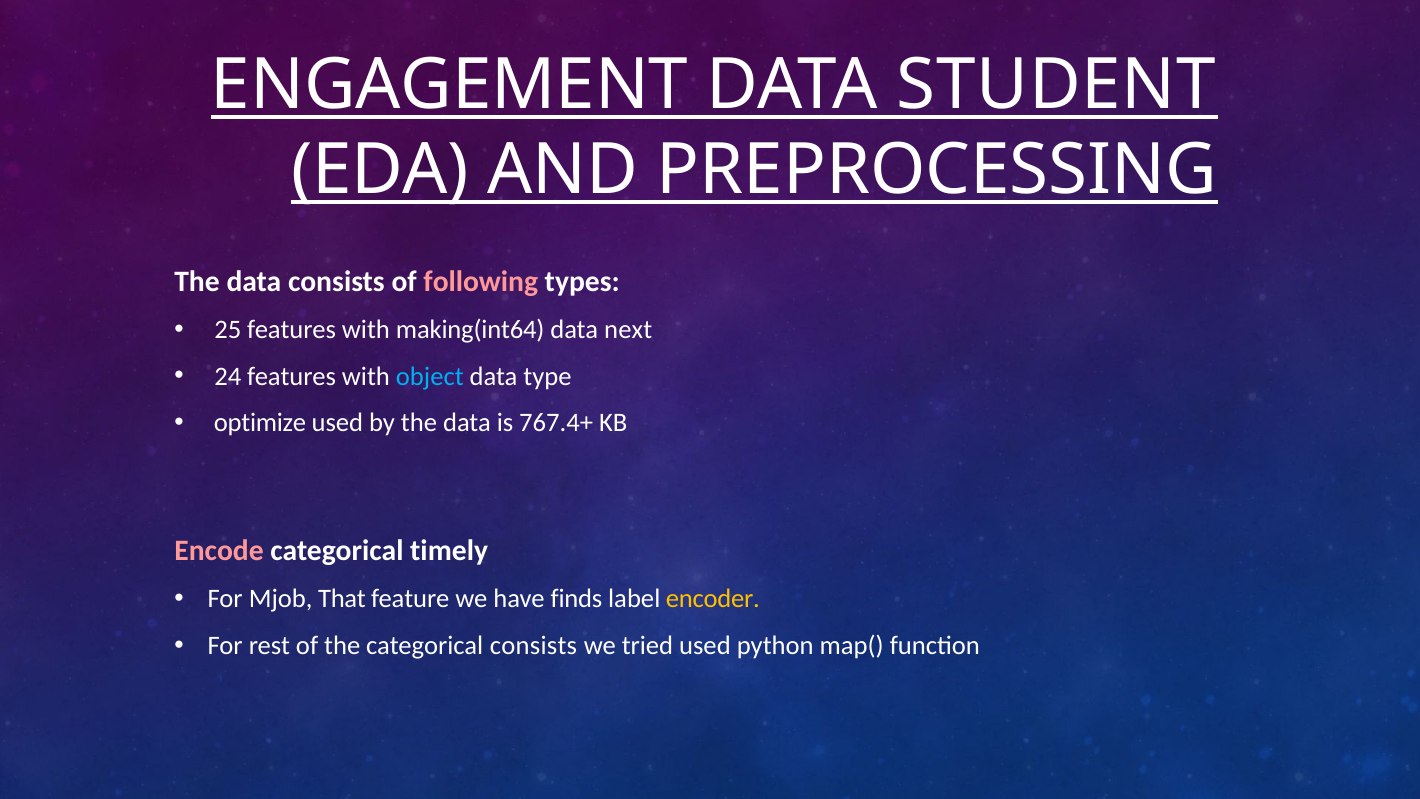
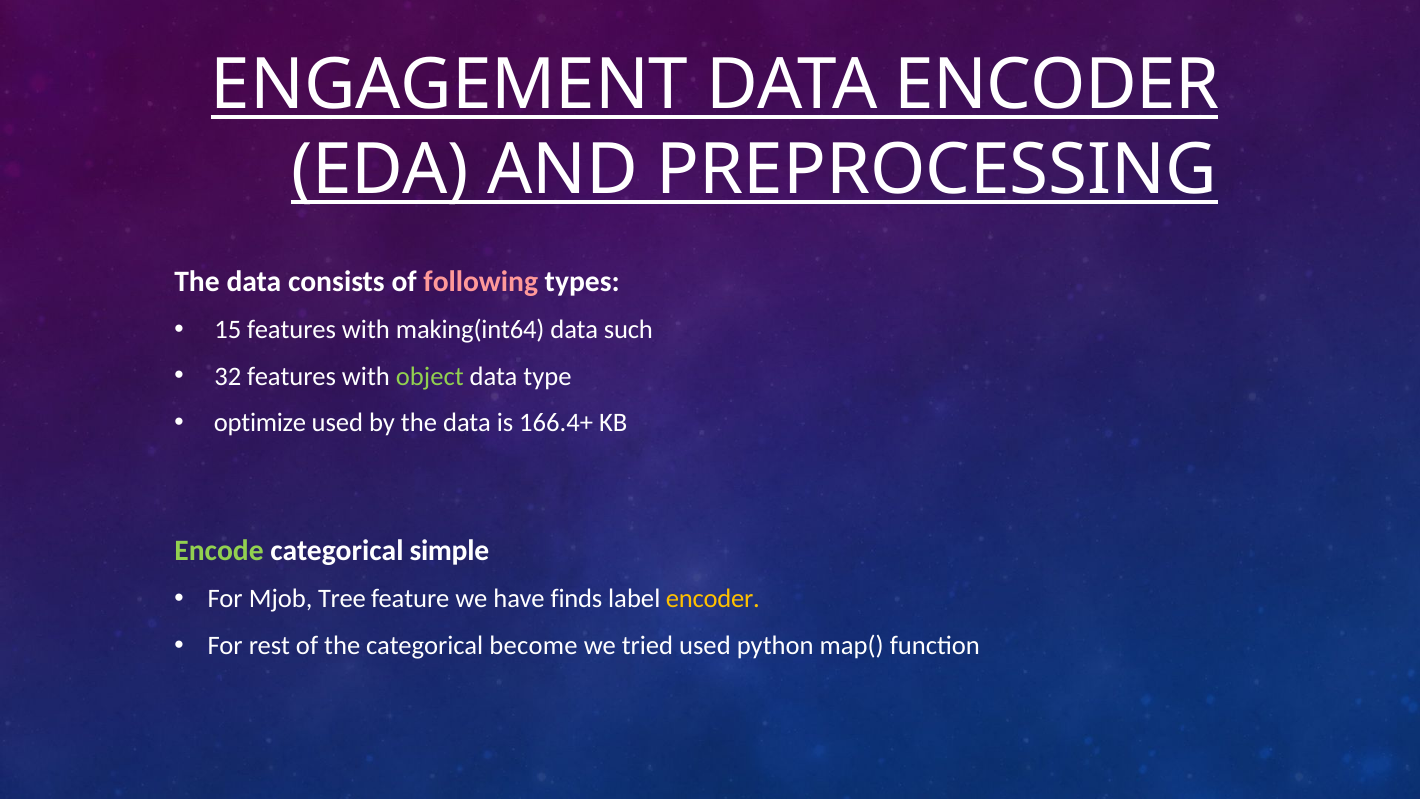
DATA STUDENT: STUDENT -> ENCODER (1057, 85)
25: 25 -> 15 (228, 330)
next: next -> such (628, 330)
24: 24 -> 32 (228, 376)
object colour: light blue -> light green (430, 376)
767.4+: 767.4+ -> 166.4+ (556, 423)
Encode colour: pink -> light green (219, 551)
timely: timely -> simple (449, 551)
That: That -> Tree (342, 599)
categorical consists: consists -> become (533, 646)
